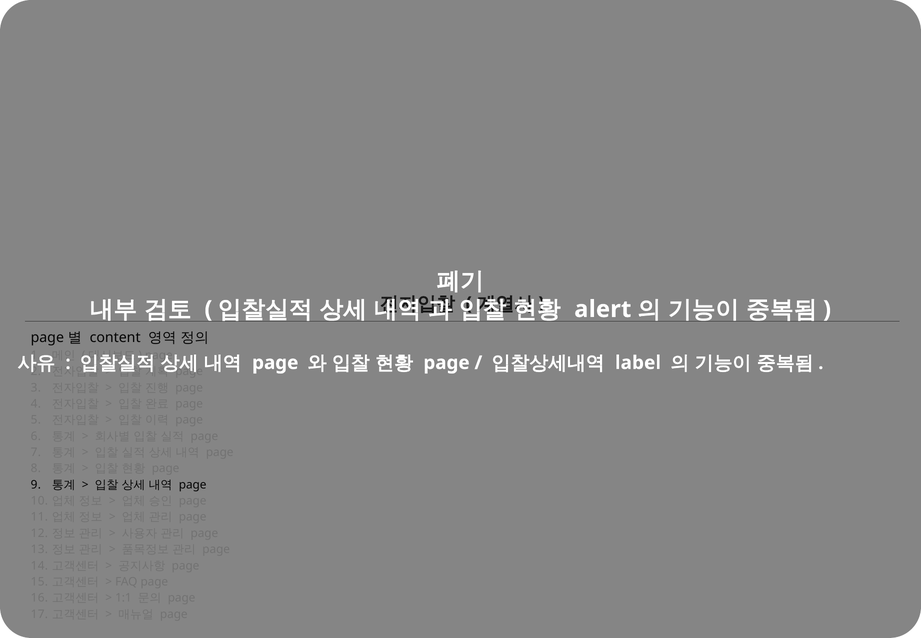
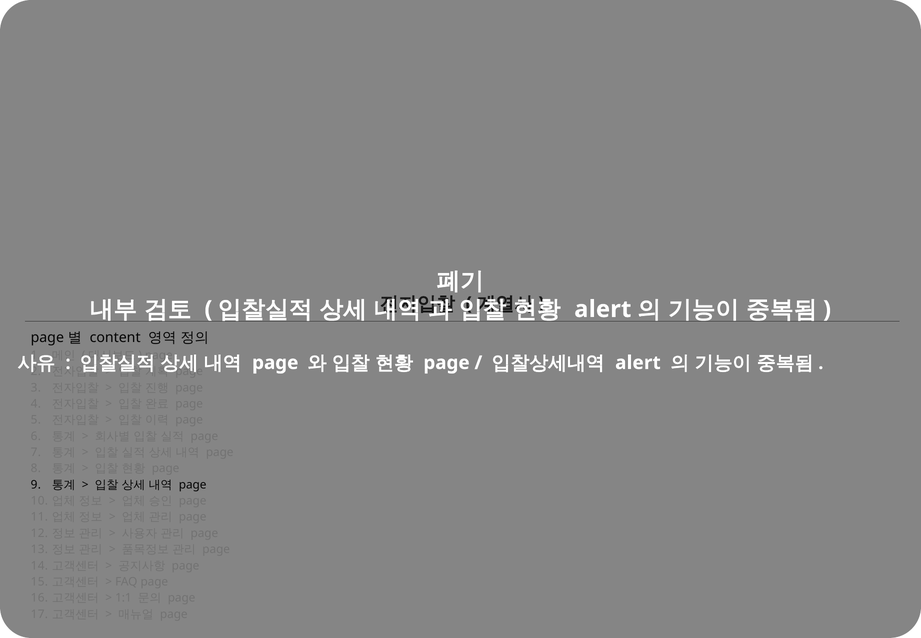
label: label -> alert (638, 363)
